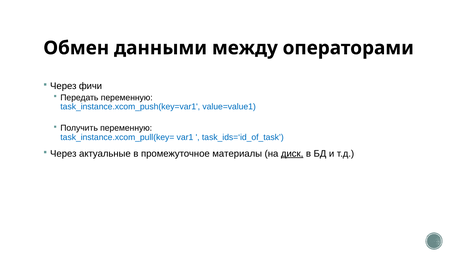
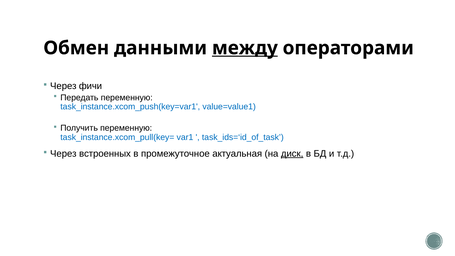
между underline: none -> present (245, 48)
актуальные: актуальные -> встроенных (105, 154)
материалы: материалы -> актуальная (237, 154)
